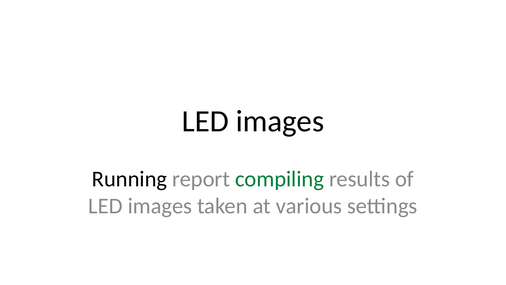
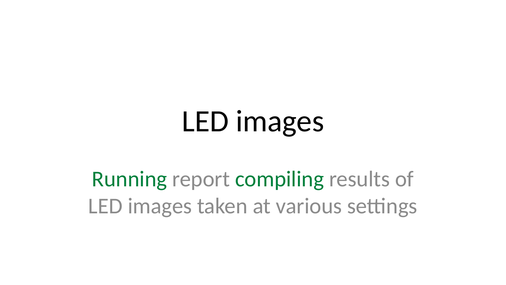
Running colour: black -> green (130, 179)
